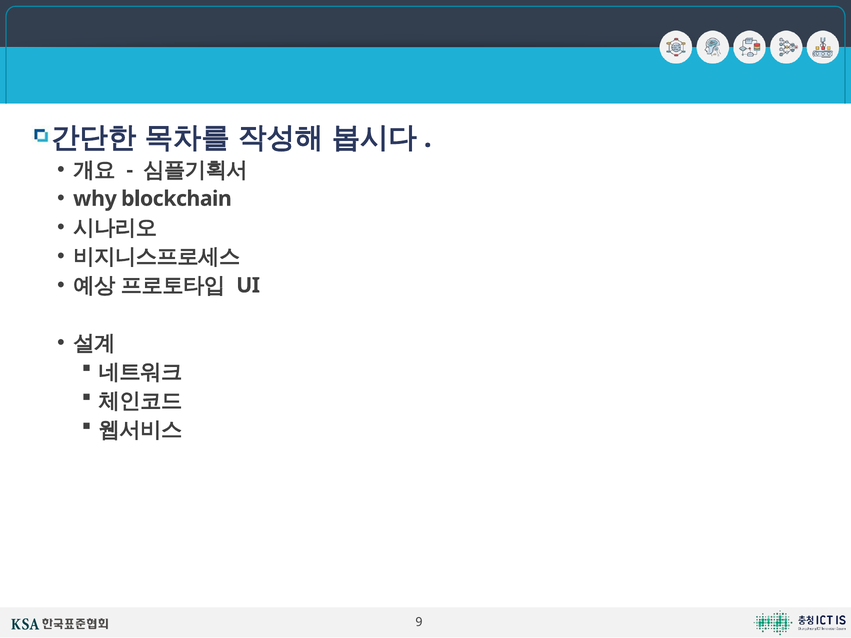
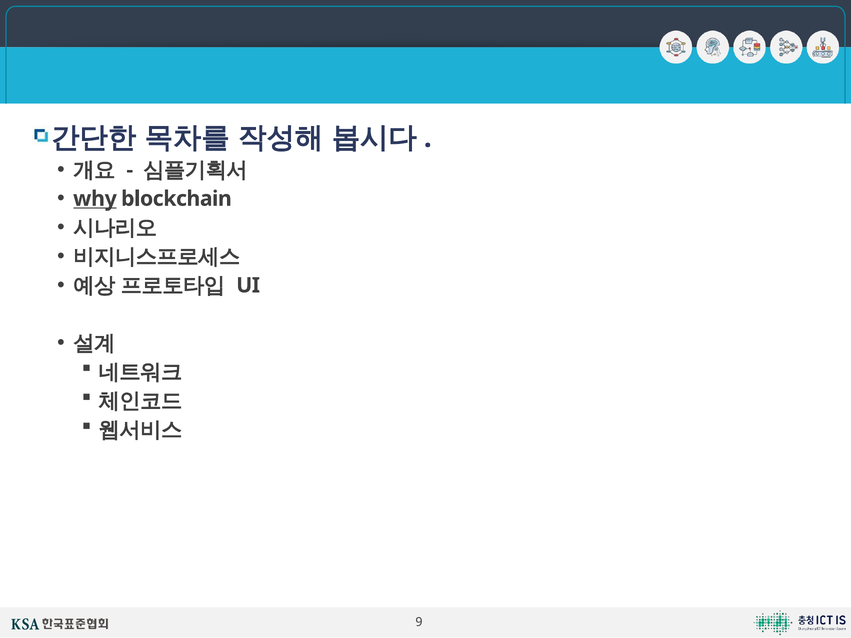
why underline: none -> present (95, 199)
